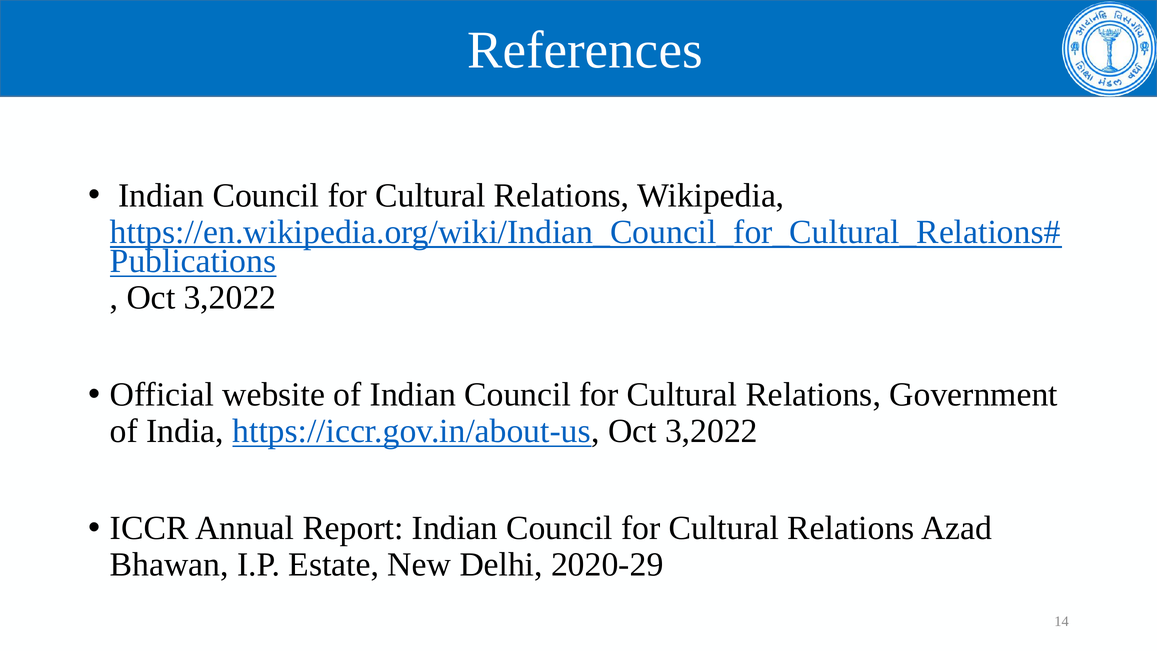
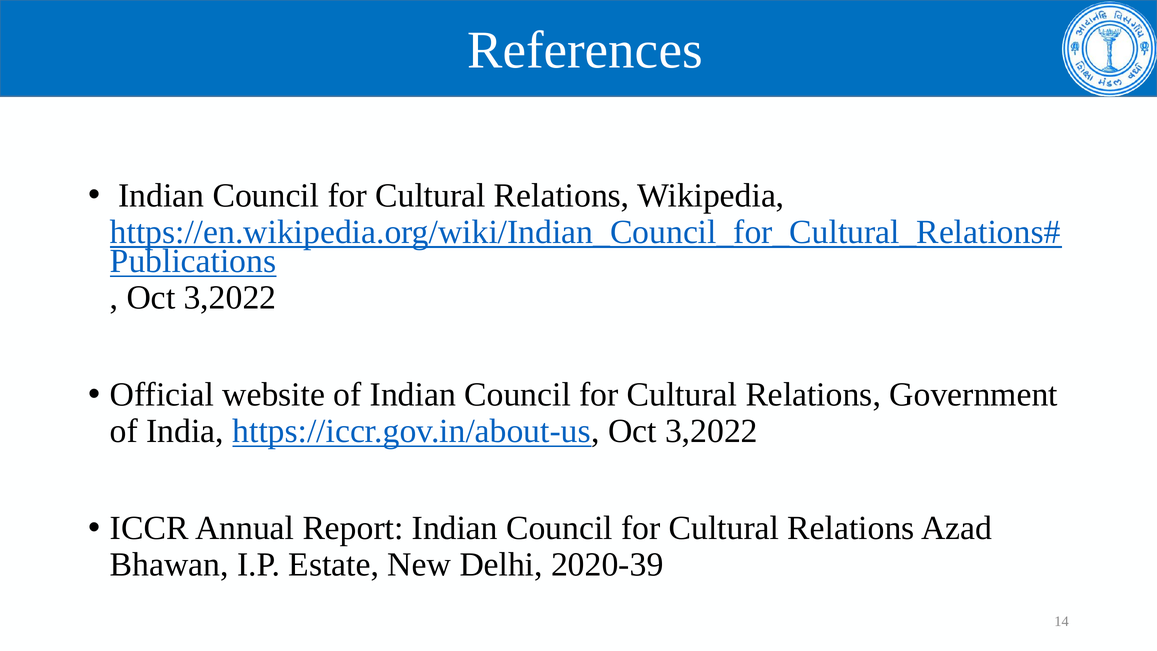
2020-29: 2020-29 -> 2020-39 (607, 565)
